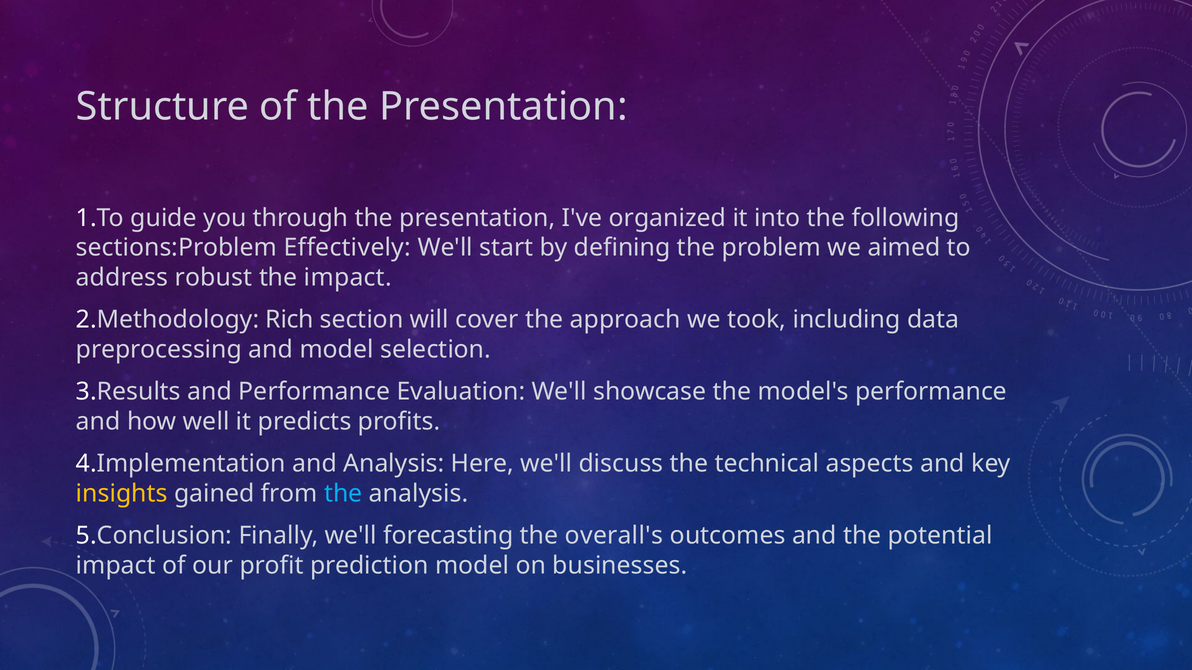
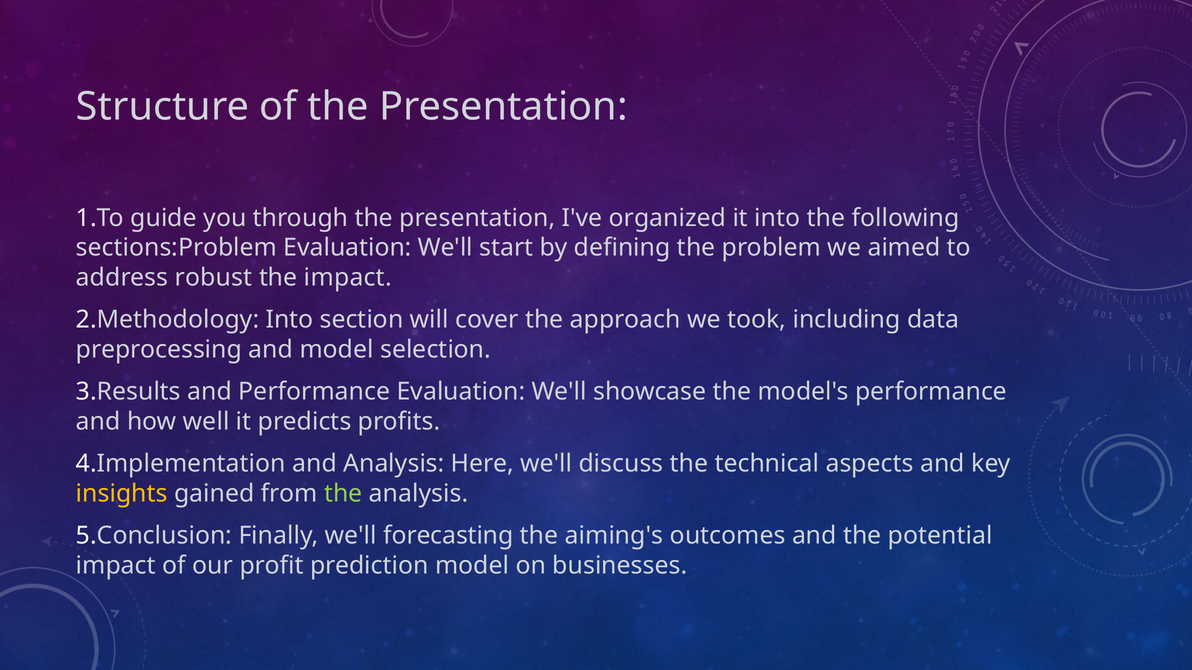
sections:Problem Effectively: Effectively -> Evaluation (347, 248)
Rich: Rich -> Into (290, 320)
the colour: light blue -> light green (343, 494)
overall's: overall's -> aiming's (614, 536)
